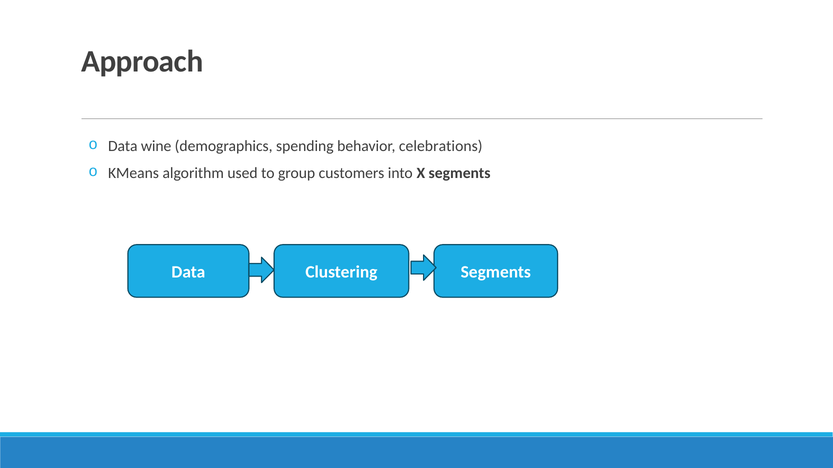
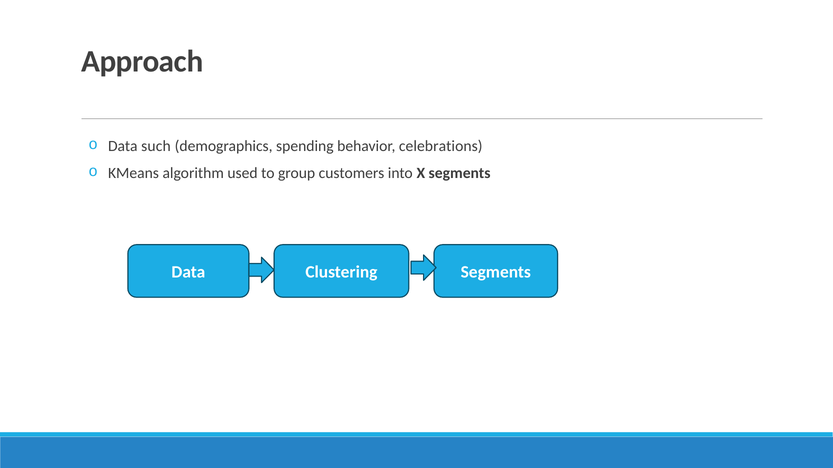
wine: wine -> such (156, 146)
